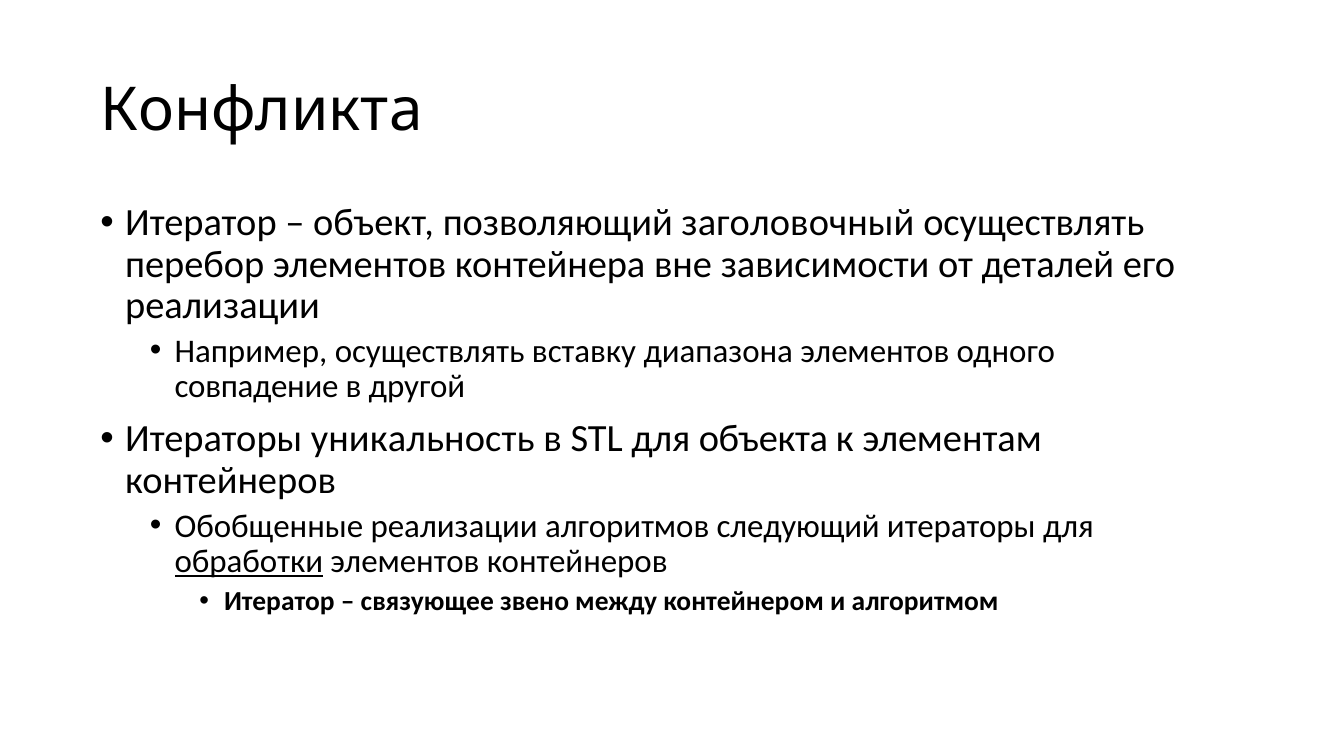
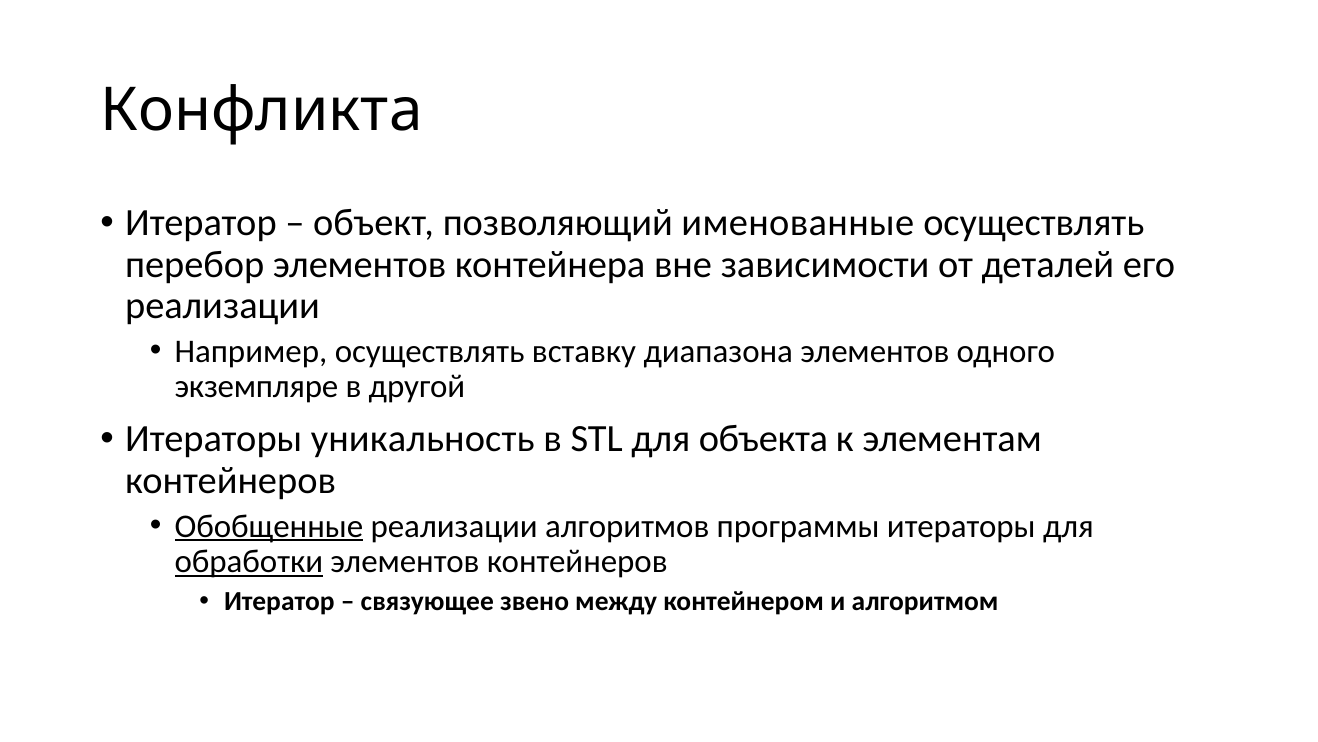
заголовочный: заголовочный -> именованные (798, 223)
совпадение: совпадение -> экземпляре (256, 387)
Обобщенные underline: none -> present (269, 526)
следующий: следующий -> программы (798, 526)
